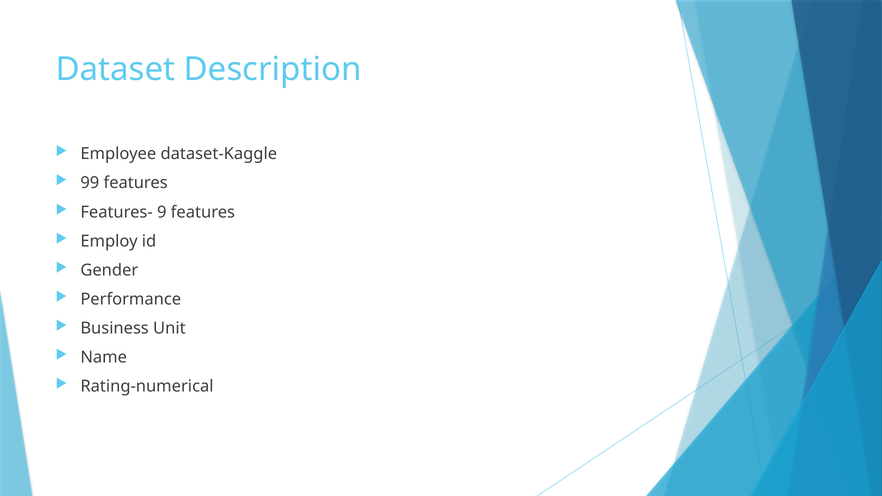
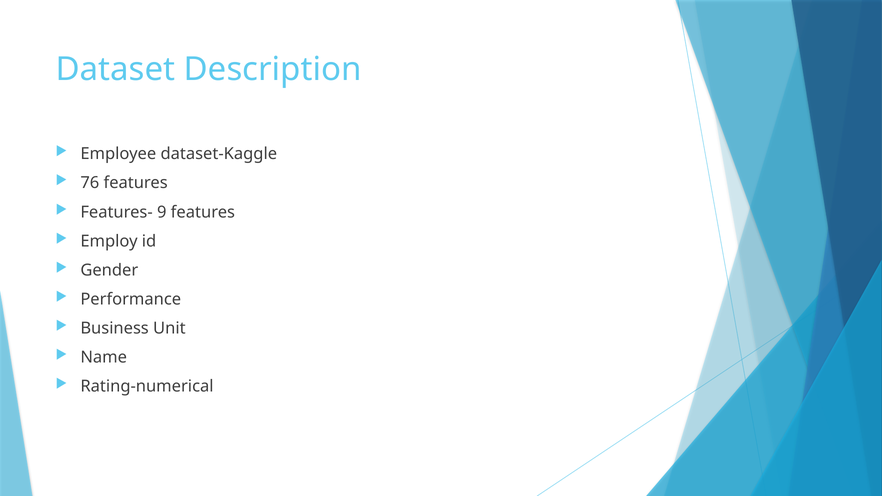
99: 99 -> 76 (90, 183)
